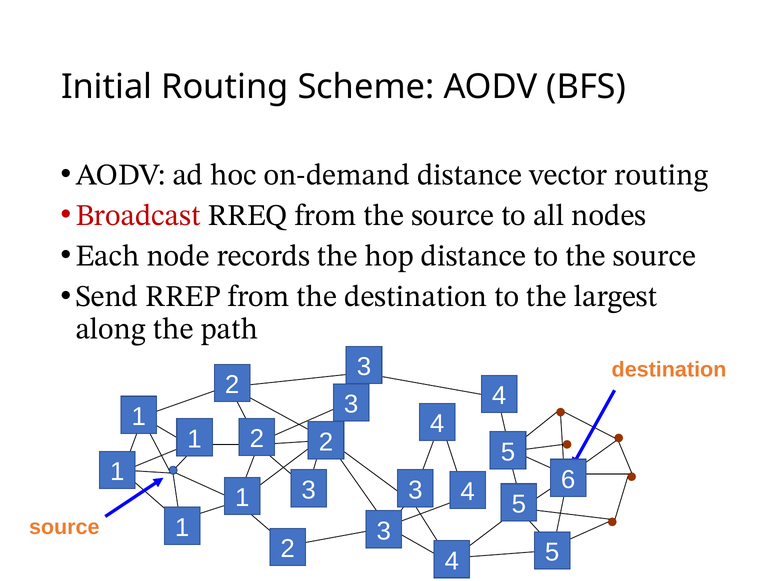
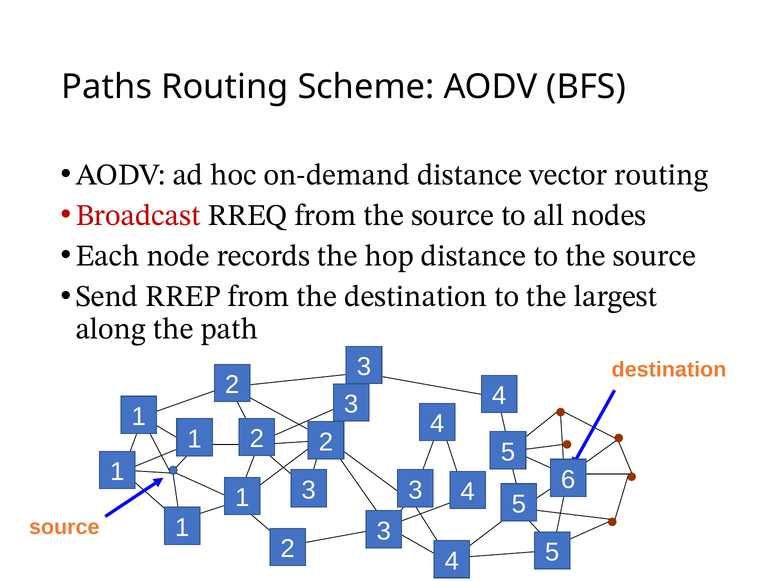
Initial: Initial -> Paths (107, 87)
